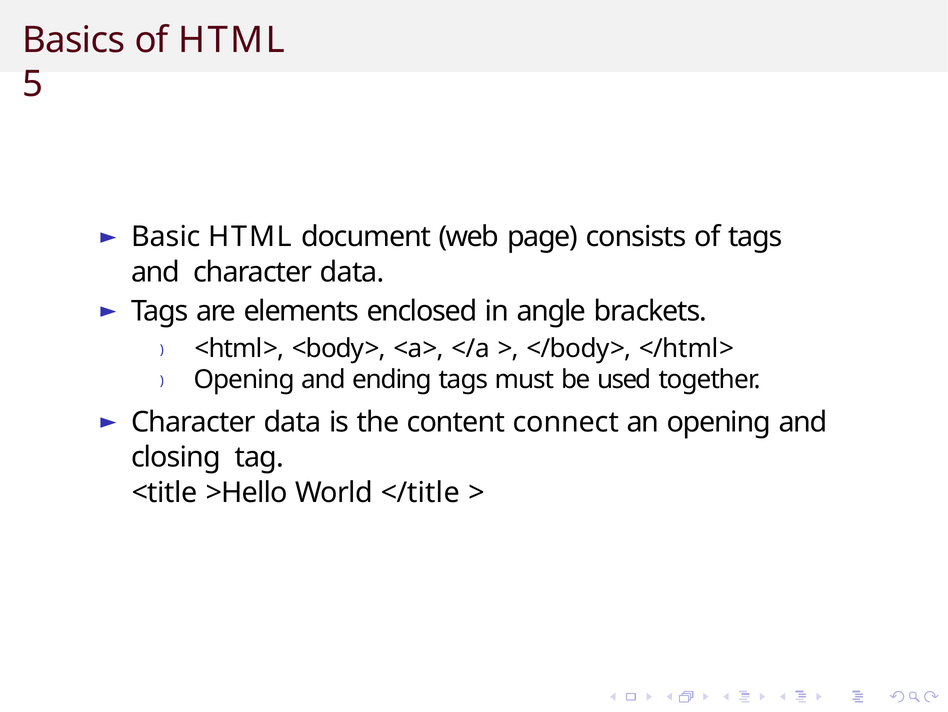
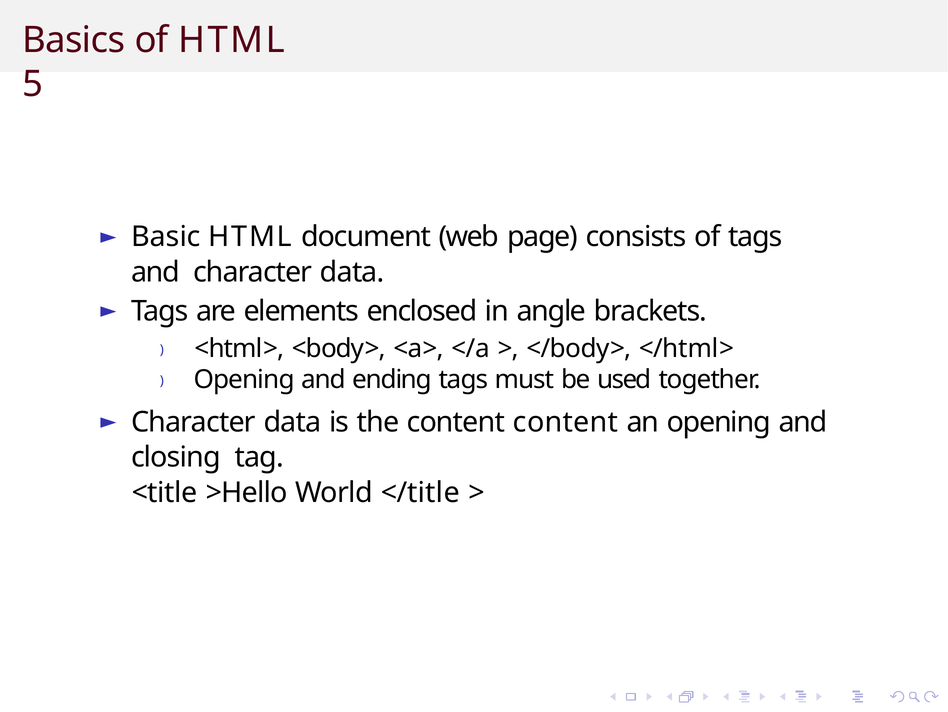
content connect: connect -> content (566, 422)
